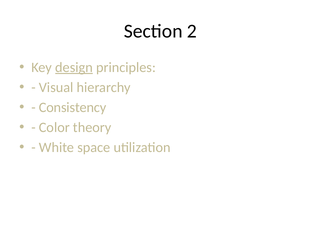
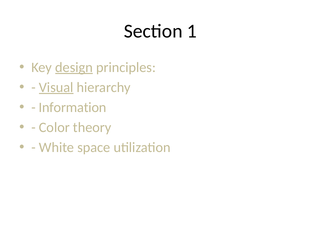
2: 2 -> 1 (192, 31)
Visual underline: none -> present (56, 87)
Consistency: Consistency -> Information (73, 107)
